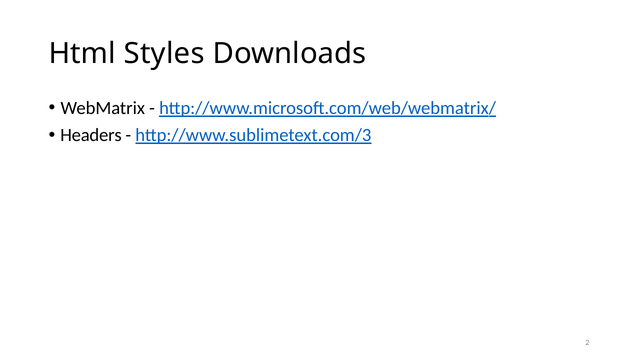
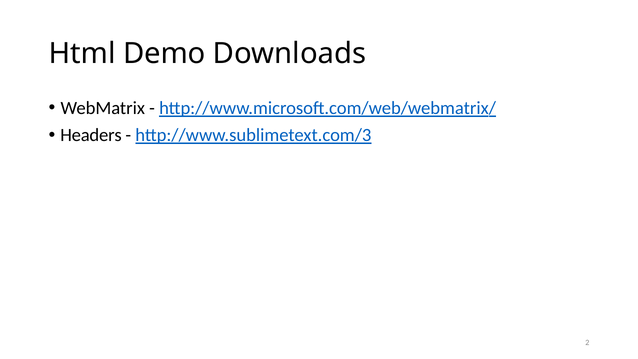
Styles: Styles -> Demo (164, 54)
